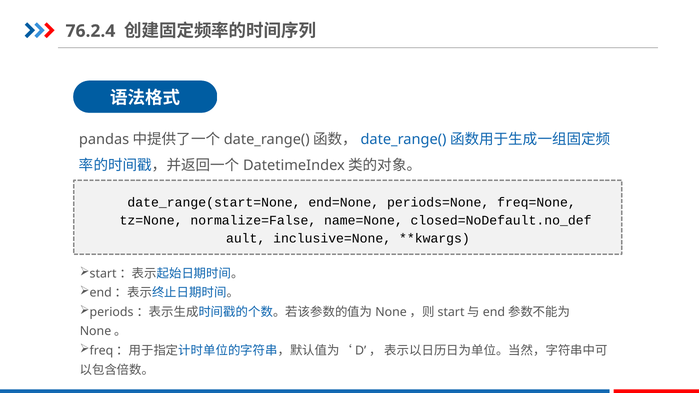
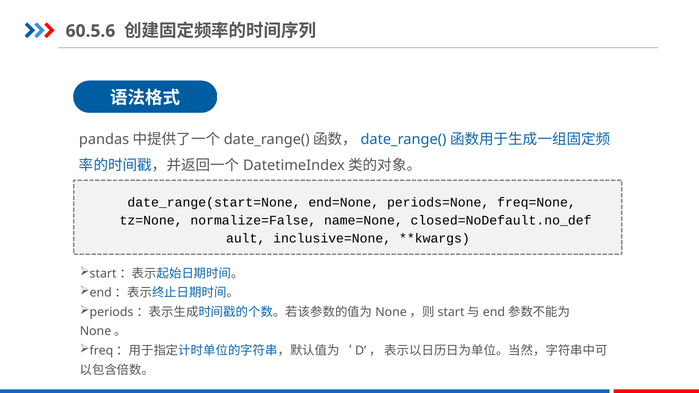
76.2.4: 76.2.4 -> 60.5.6 (90, 31)
